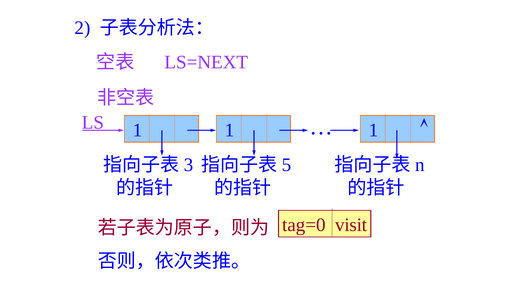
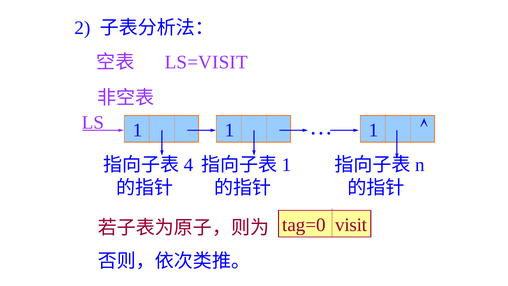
LS=NEXT: LS=NEXT -> LS=VISIT (206, 62)
3: 3 -> 4 (189, 165)
5: 5 -> 1 (287, 165)
